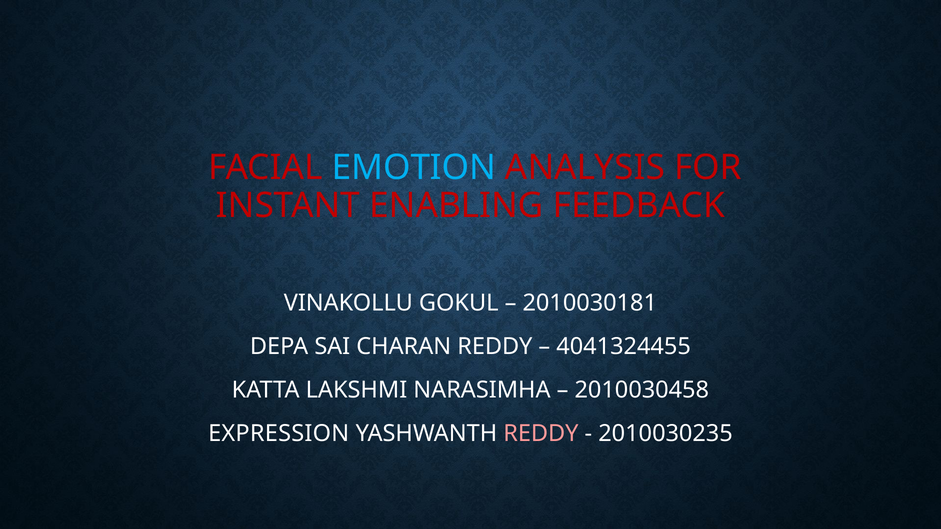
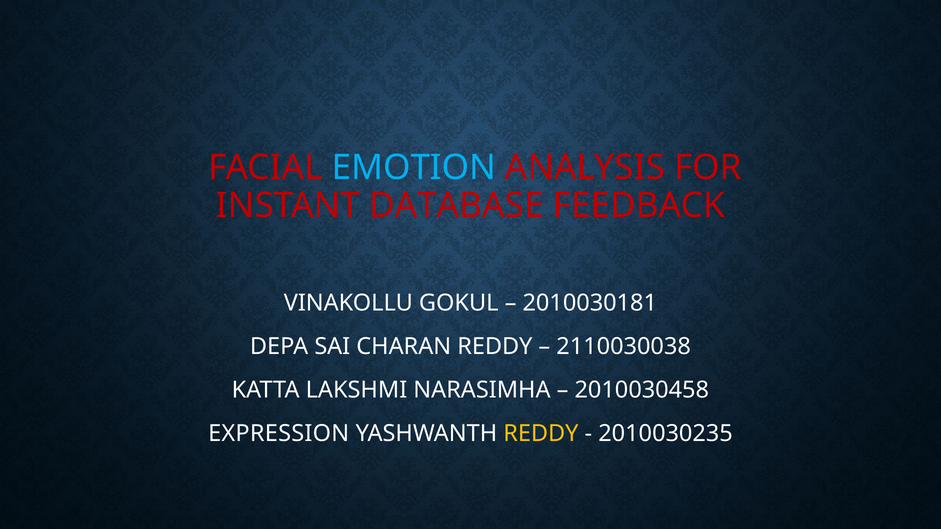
ENABLING: ENABLING -> DATABASE (456, 206)
4041324455: 4041324455 -> 2110030038 (624, 347)
REDDY colour: pink -> yellow (541, 434)
